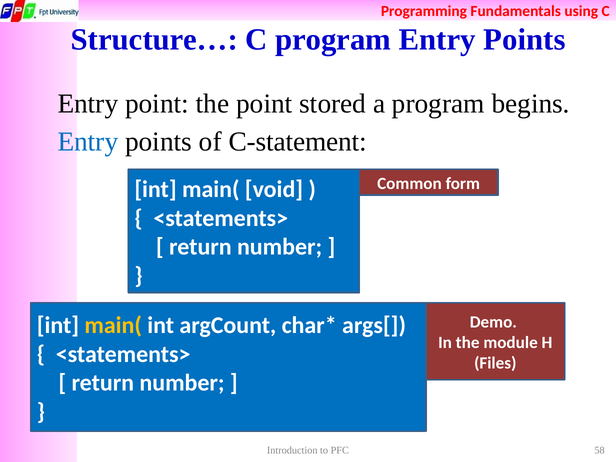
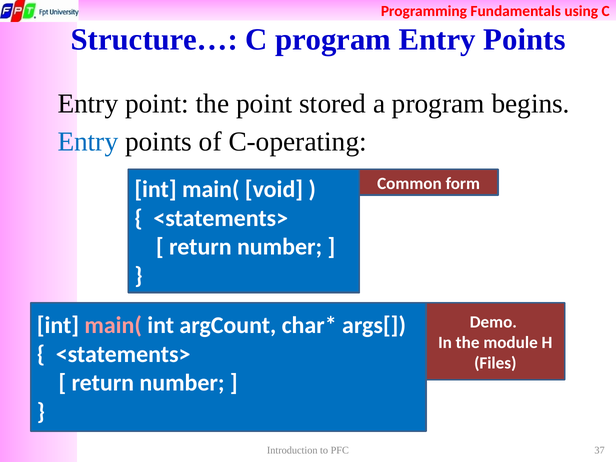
C-statement: C-statement -> C-operating (298, 142)
main( colour: yellow -> pink (113, 326)
58: 58 -> 37 (600, 450)
